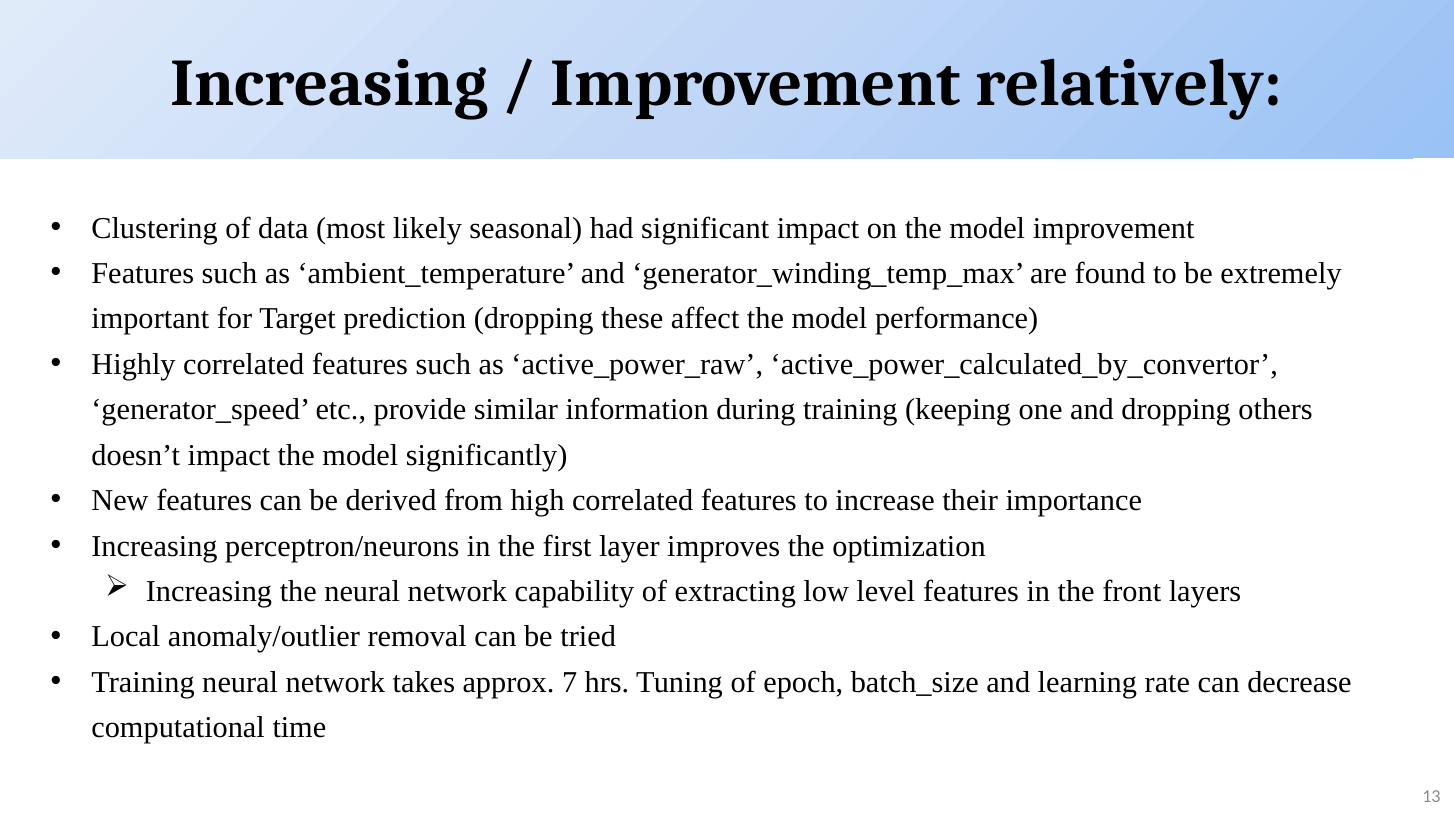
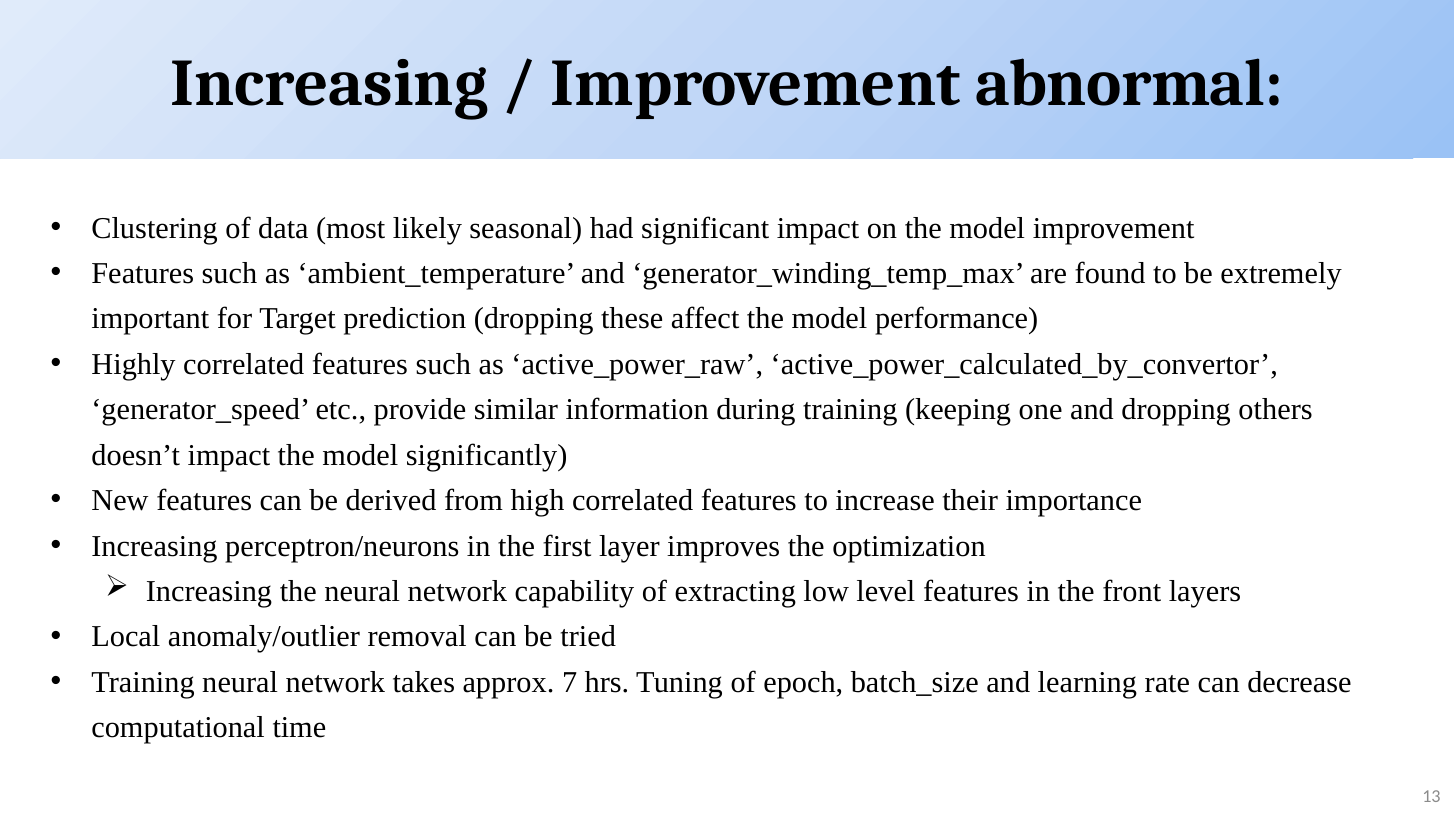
relatively: relatively -> abnormal (1129, 84)
